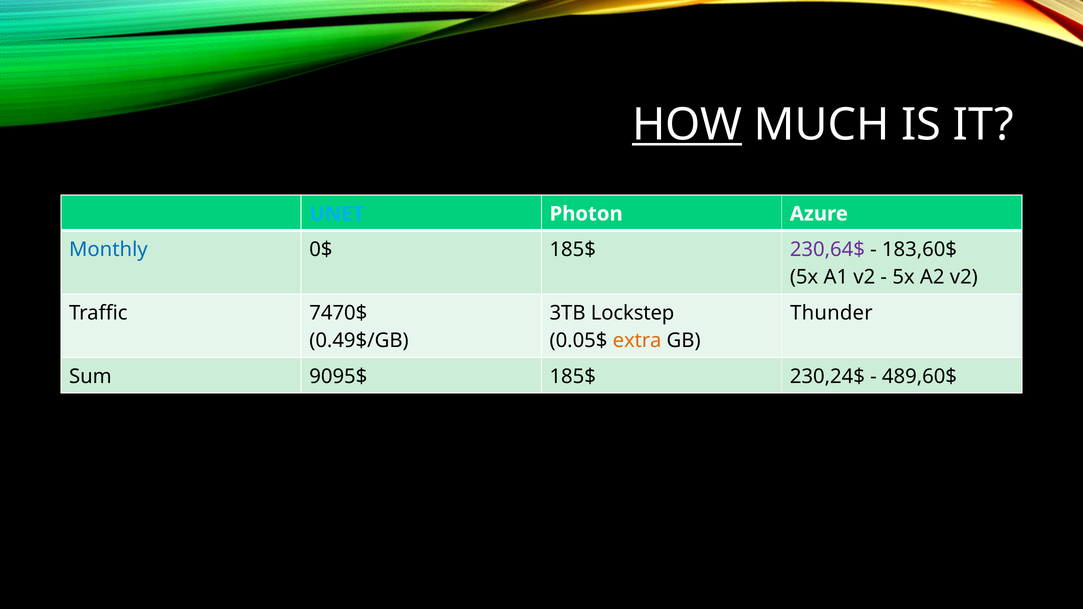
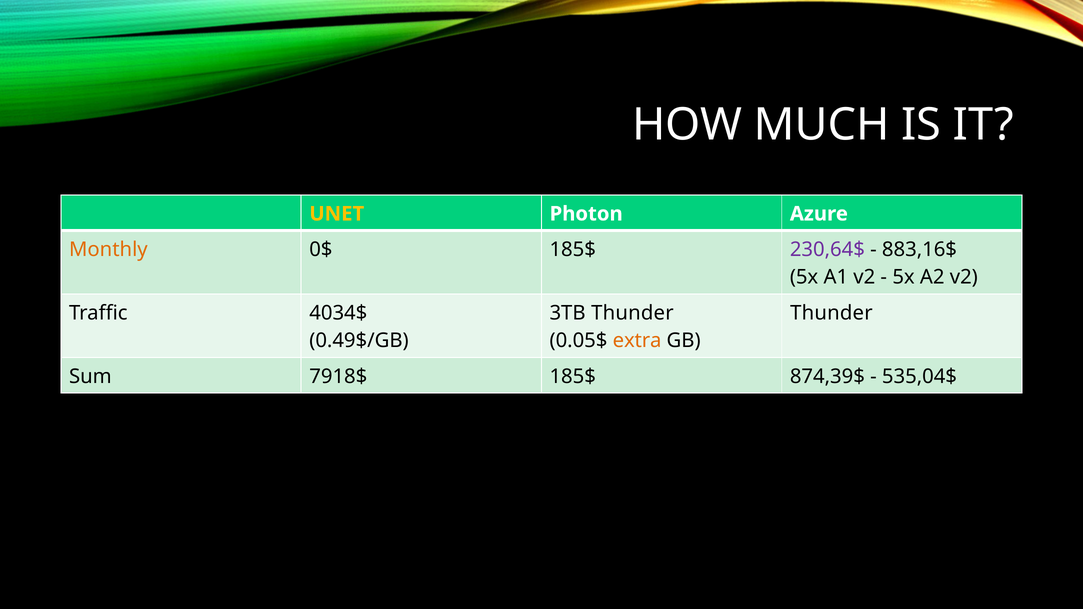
HOW underline: present -> none (687, 125)
UNET colour: light blue -> yellow (337, 214)
Monthly colour: blue -> orange (108, 250)
183,60$: 183,60$ -> 883,16$ (919, 250)
7470$: 7470$ -> 4034$ (338, 313)
3TB Lockstep: Lockstep -> Thunder (632, 313)
9095$: 9095$ -> 7918$ (338, 376)
230,24$: 230,24$ -> 874,39$ (827, 376)
489,60$: 489,60$ -> 535,04$ (919, 376)
